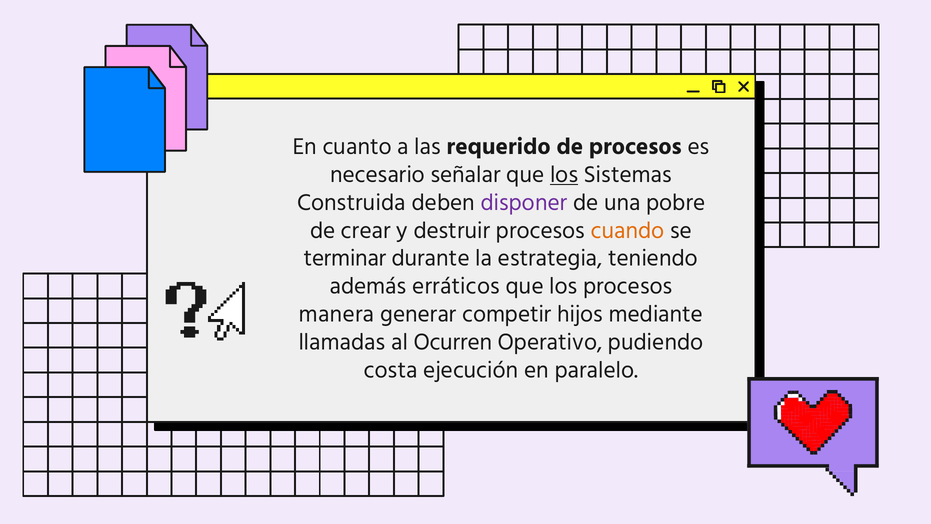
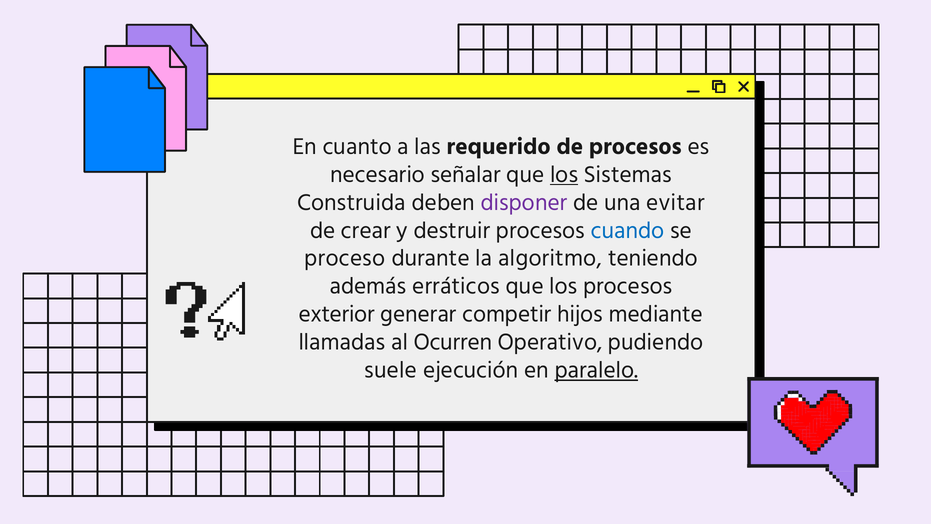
pobre: pobre -> evitar (676, 202)
cuando colour: orange -> blue (628, 230)
terminar: terminar -> proceso (345, 258)
estrategia: estrategia -> algoritmo (550, 258)
manera: manera -> exterior (337, 314)
costa: costa -> suele (391, 370)
paralelo underline: none -> present (596, 370)
